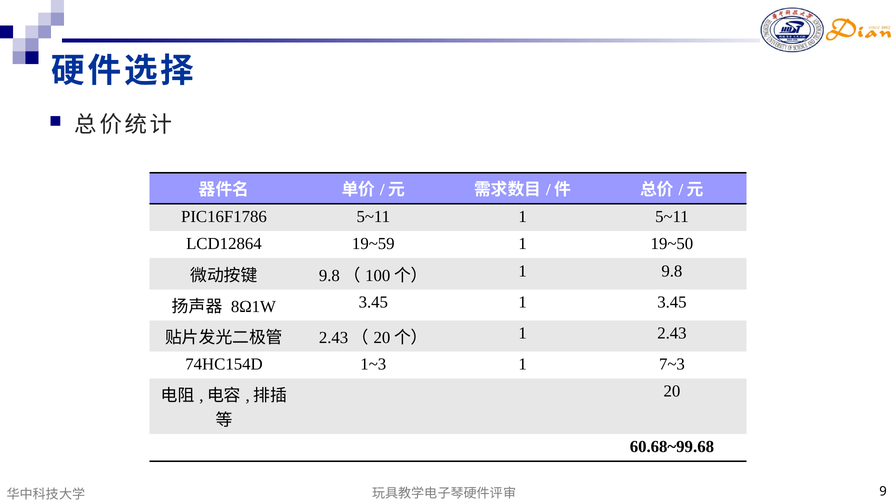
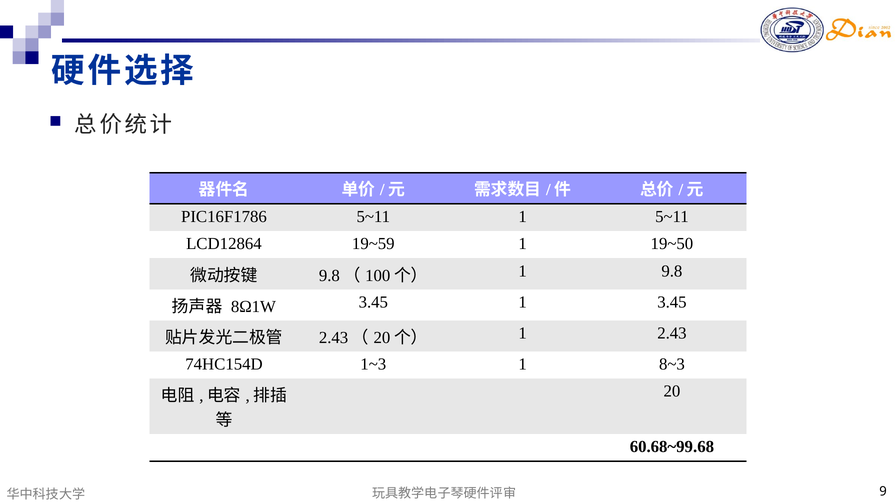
7~3: 7~3 -> 8~3 (672, 364)
